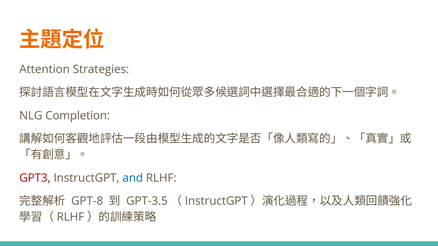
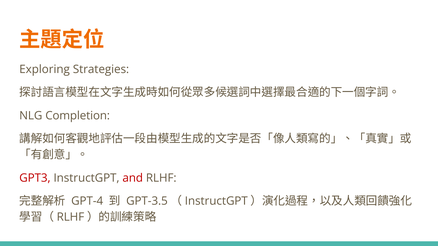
Attention: Attention -> Exploring (45, 69)
and colour: blue -> red (133, 178)
GPT-8: GPT-8 -> GPT-4 (87, 201)
